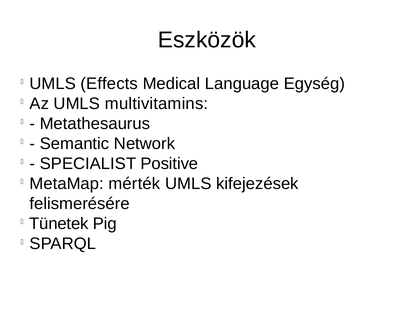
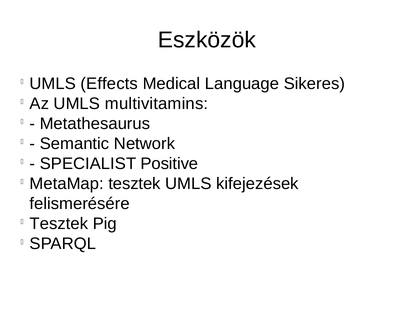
Egység: Egység -> Sikeres (314, 84)
MetaMap mérték: mérték -> tesztek (135, 184)
Tünetek: Tünetek -> Tesztek (59, 224)
